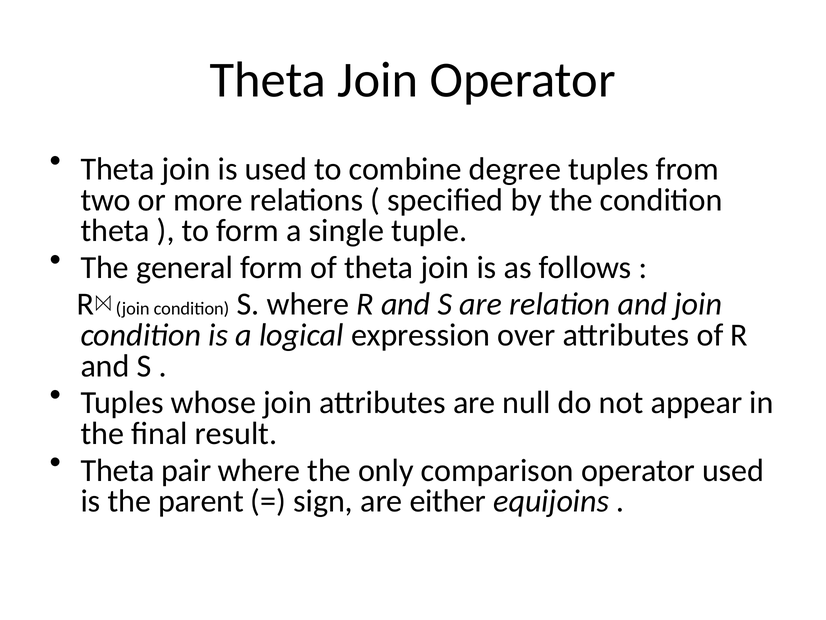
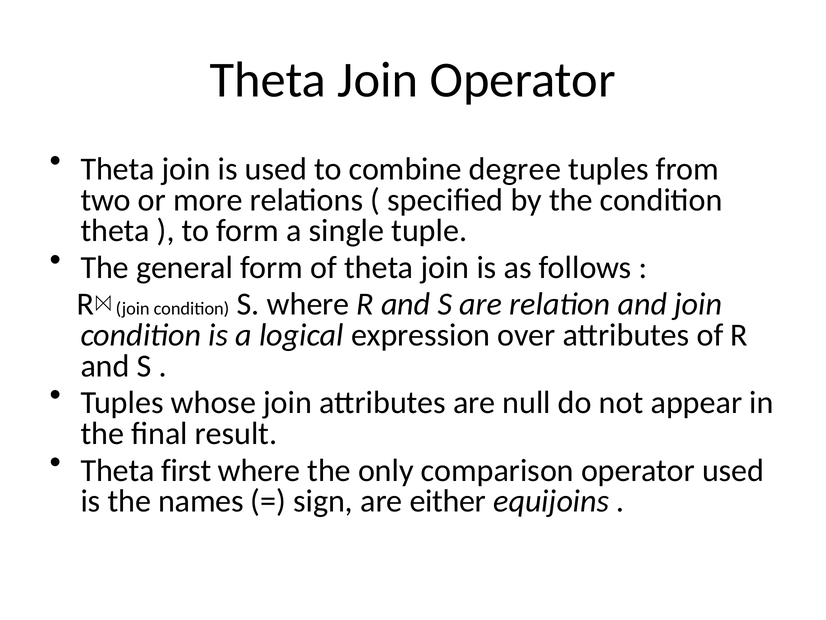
pair: pair -> first (186, 470)
parent: parent -> names (201, 501)
